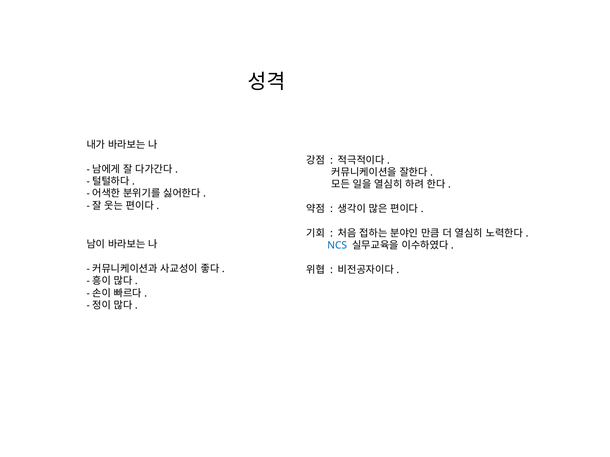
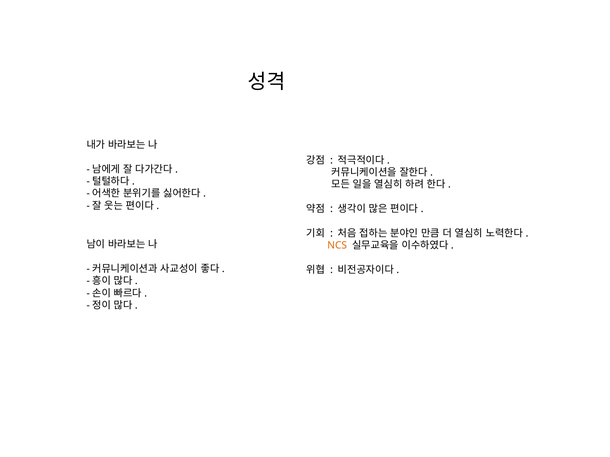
NCS colour: blue -> orange (337, 246)
